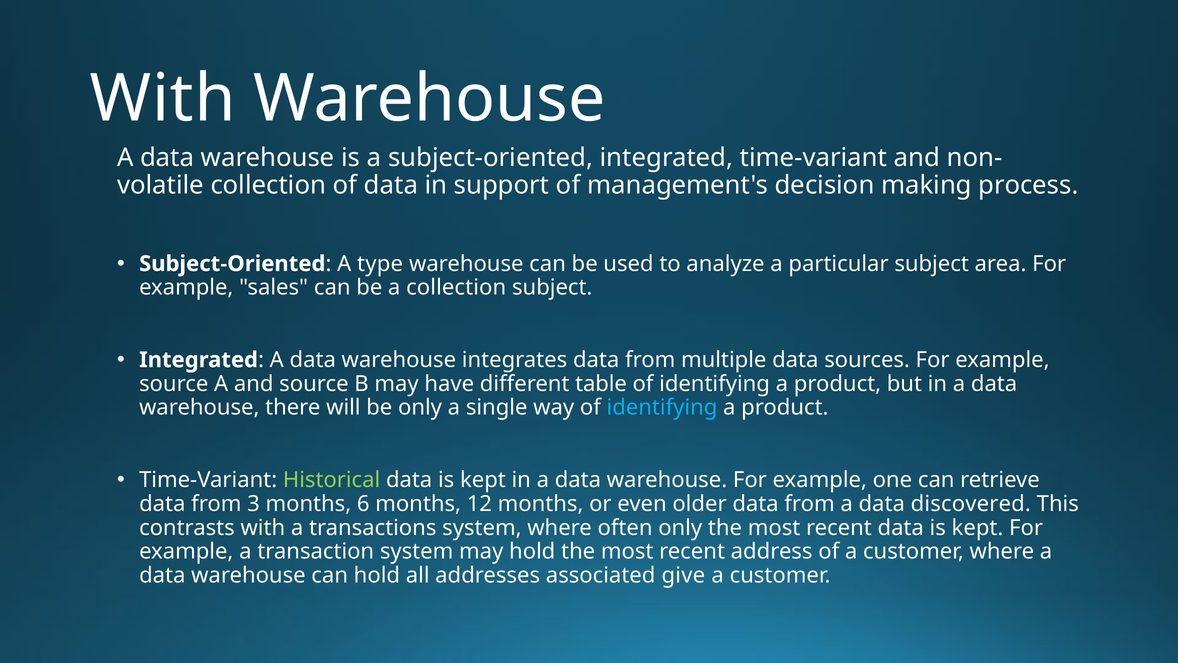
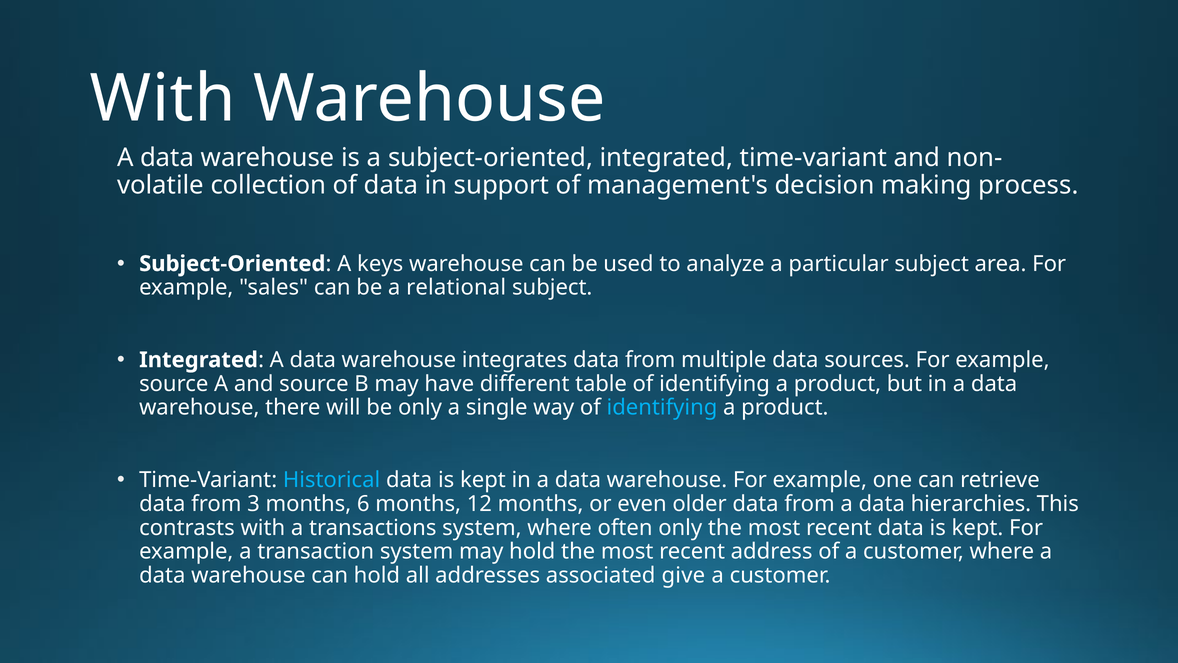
type: type -> keys (380, 264)
a collection: collection -> relational (456, 287)
Historical colour: light green -> light blue (332, 480)
discovered: discovered -> hierarchies (971, 504)
